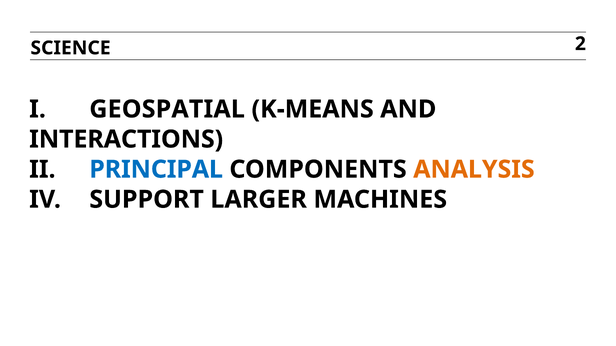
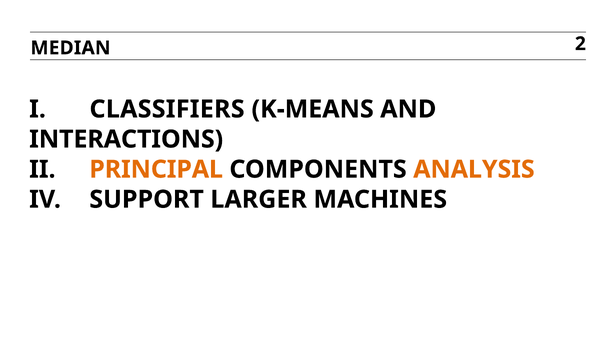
SCIENCE: SCIENCE -> MEDIAN (70, 48)
GEOSPATIAL: GEOSPATIAL -> CLASSIFIERS (167, 109)
PRINCIPAL colour: blue -> orange (156, 169)
